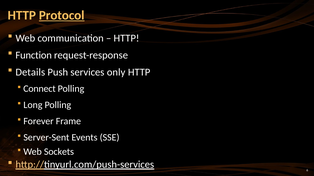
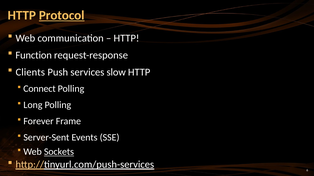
Details: Details -> Clients (30, 72)
only: only -> slow (116, 72)
Sockets underline: none -> present (59, 152)
